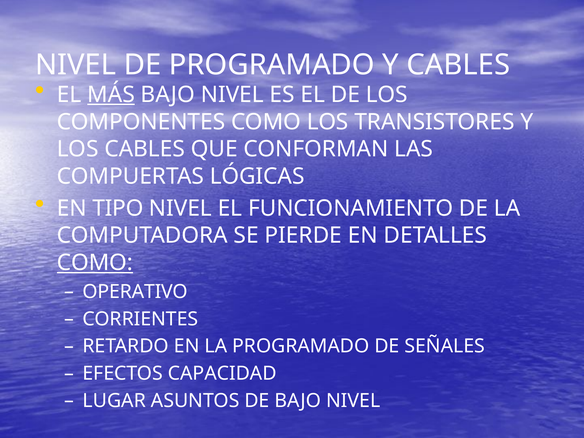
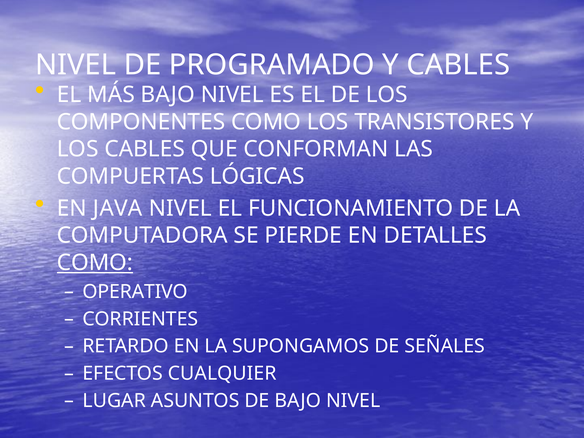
MÁS underline: present -> none (111, 95)
TIPO: TIPO -> JAVA (118, 208)
LA PROGRAMADO: PROGRAMADO -> SUPONGAMOS (301, 346)
CAPACIDAD: CAPACIDAD -> CUALQUIER (222, 373)
